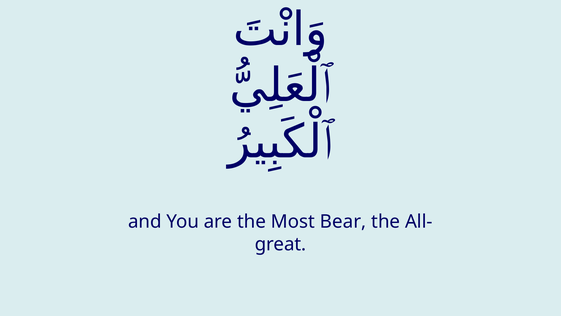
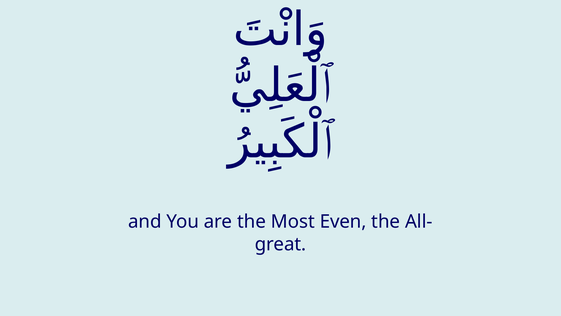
Bear: Bear -> Even (343, 221)
